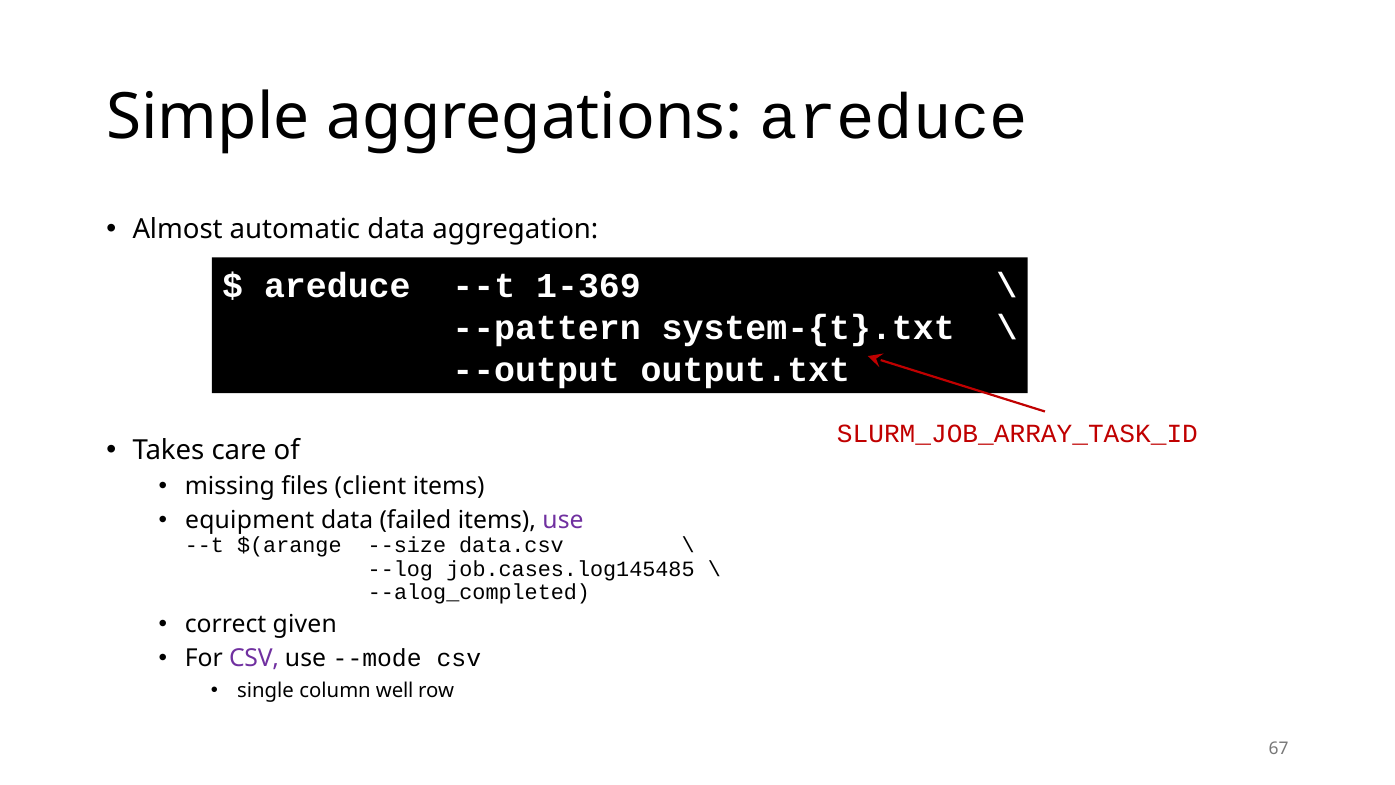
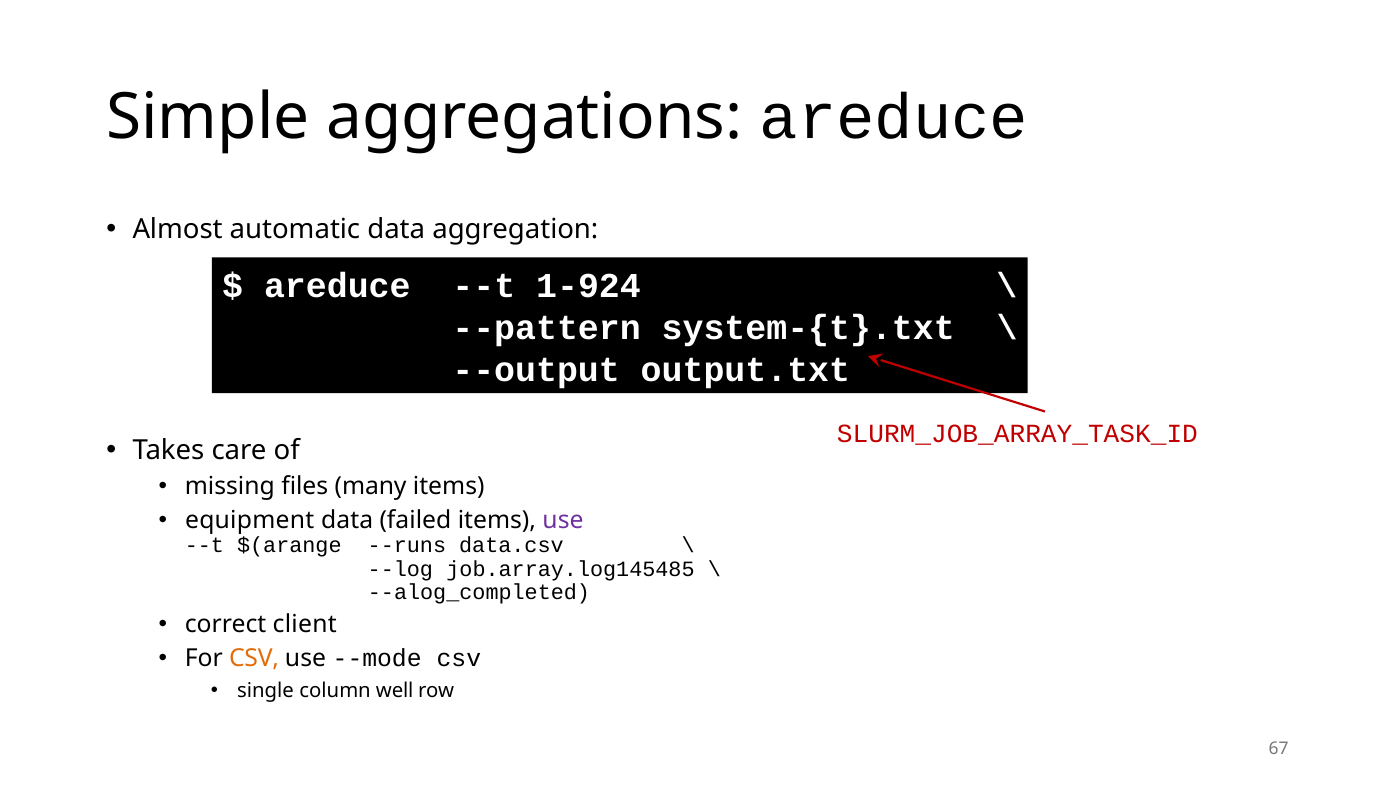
1-369: 1-369 -> 1-924 (589, 286)
client: client -> many (371, 486)
--size: --size -> --runs (407, 545)
job.cases.log145485: job.cases.log145485 -> job.array.log145485 (570, 569)
given: given -> client (305, 625)
CSV colour: purple -> orange (254, 659)
